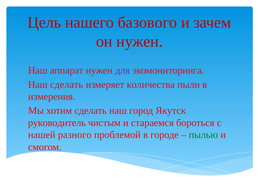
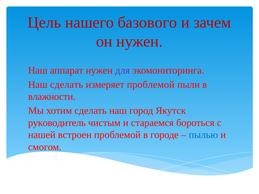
измеряет количества: количества -> проблемой (151, 85)
измерения: измерения -> влажности (52, 97)
разного: разного -> встроен (75, 135)
пылью colour: green -> blue (203, 135)
